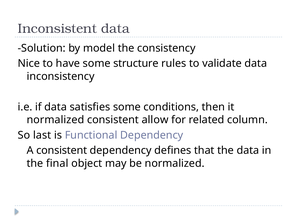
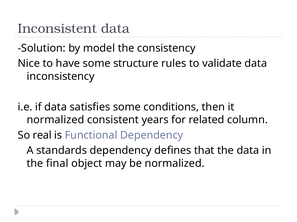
allow: allow -> years (155, 120)
last: last -> real (42, 136)
A consistent: consistent -> standards (62, 151)
